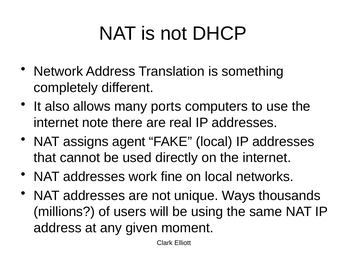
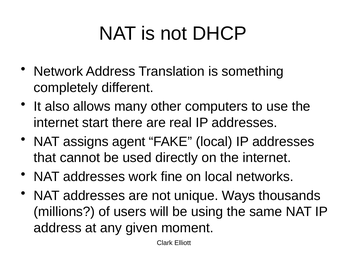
ports: ports -> other (166, 106)
note: note -> start (95, 122)
